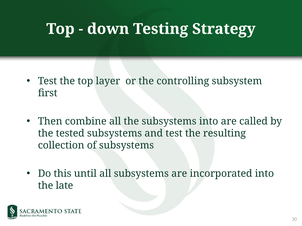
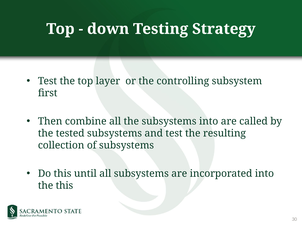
the late: late -> this (64, 186)
